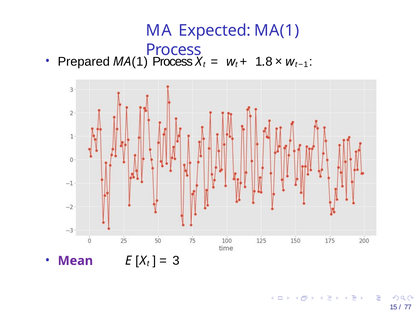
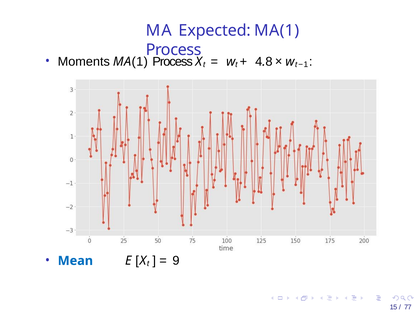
Prepared: Prepared -> Moments (84, 61)
1: 1 -> 4 (259, 61)
Mean colour: purple -> blue (75, 261)
3: 3 -> 9 (176, 261)
